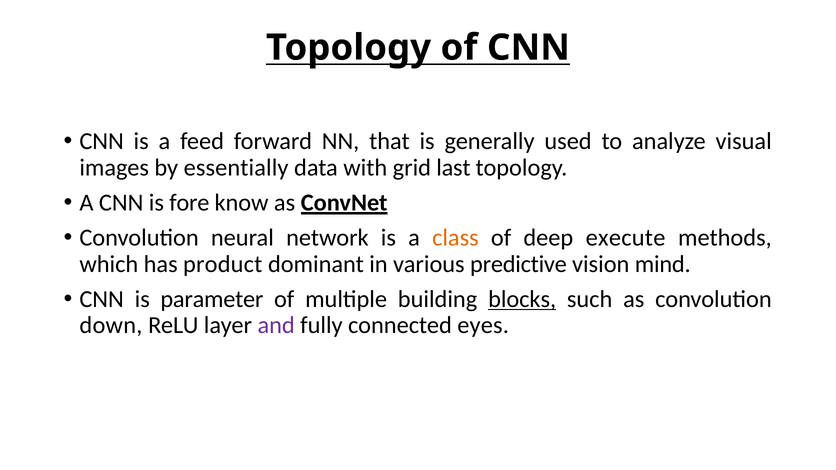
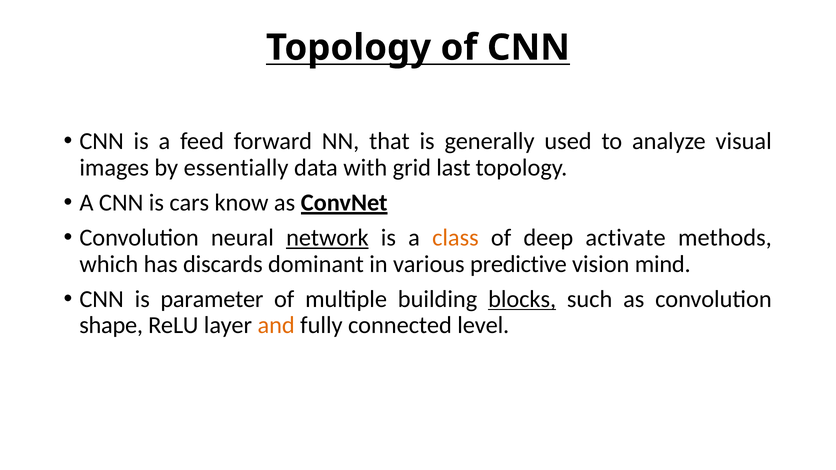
fore: fore -> cars (189, 203)
network underline: none -> present (327, 238)
execute: execute -> activate (626, 238)
product: product -> discards (223, 264)
down: down -> shape (111, 326)
and colour: purple -> orange (276, 326)
eyes: eyes -> level (483, 326)
